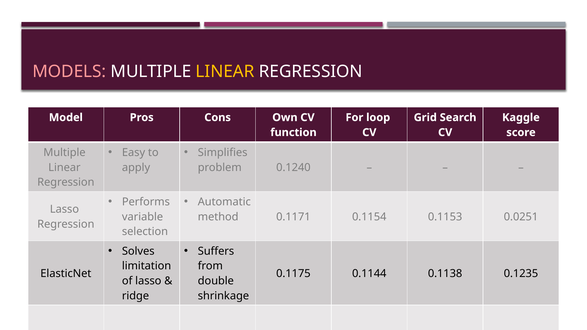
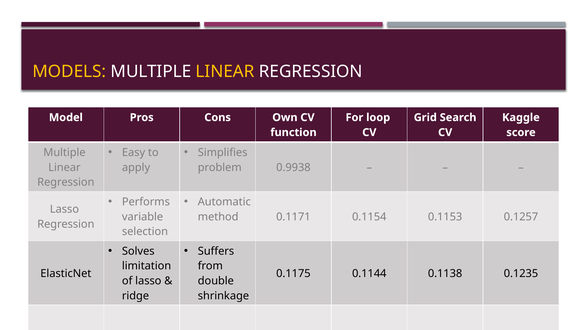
MODELS colour: pink -> yellow (69, 71)
0.1240: 0.1240 -> 0.9938 (293, 167)
0.0251: 0.0251 -> 0.1257 (521, 217)
